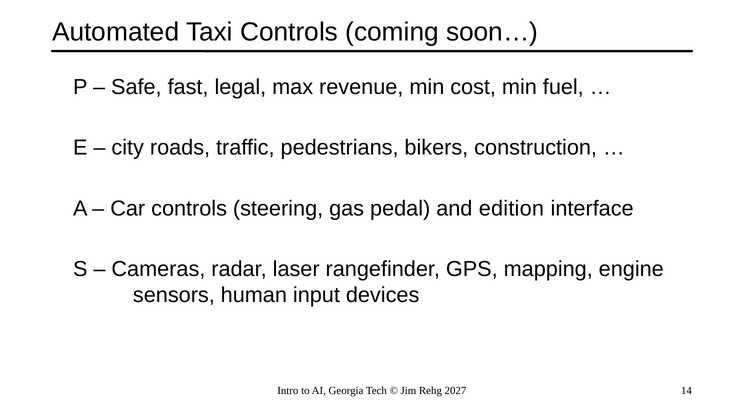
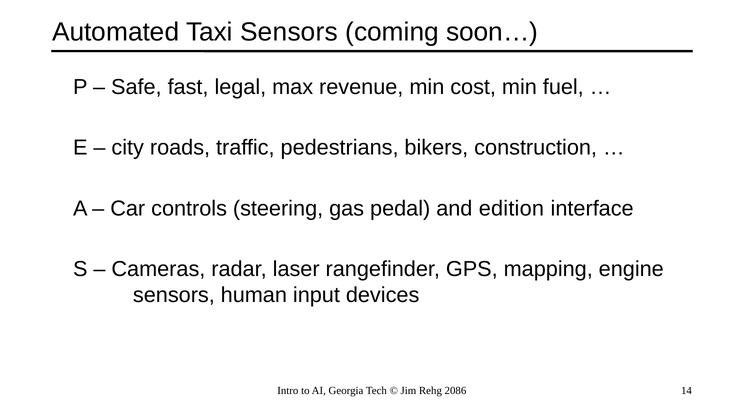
Taxi Controls: Controls -> Sensors (289, 32)
2027: 2027 -> 2086 (455, 391)
